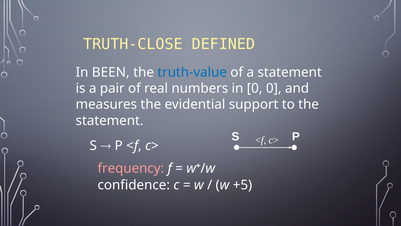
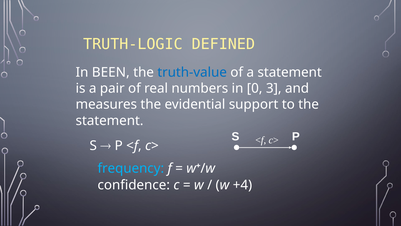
TRUTH-CLOSE: TRUTH-CLOSE -> TRUTH-LOGIC (133, 44)
0 0: 0 -> 3 (274, 88)
frequency colour: pink -> light blue (131, 168)
+5: +5 -> +4 (242, 185)
